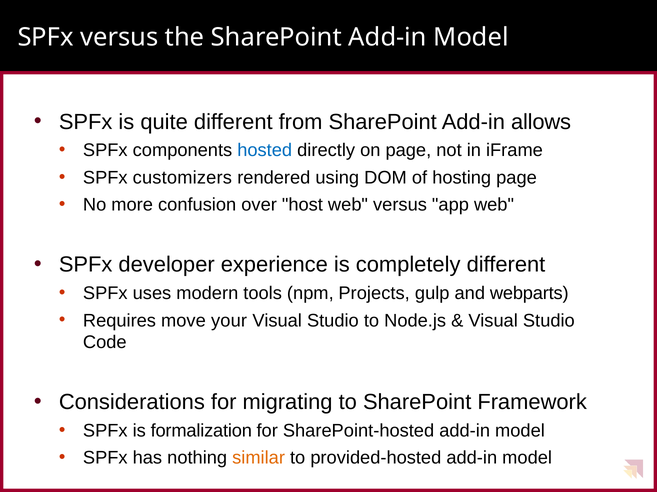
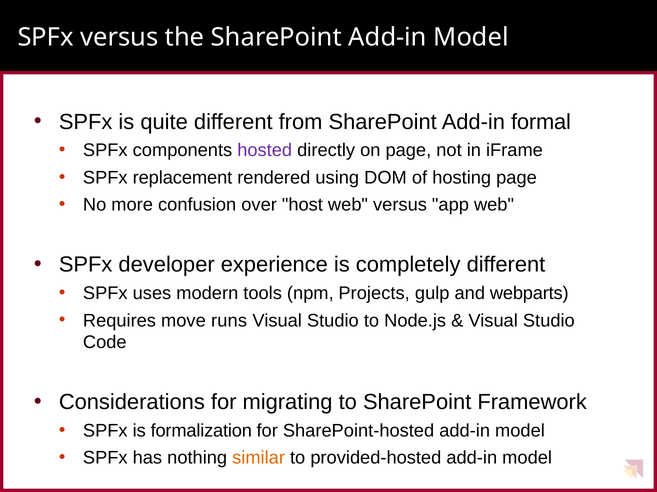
allows: allows -> formal (541, 122)
hosted colour: blue -> purple (265, 150)
customizers: customizers -> replacement (182, 178)
your: your -> runs (229, 321)
